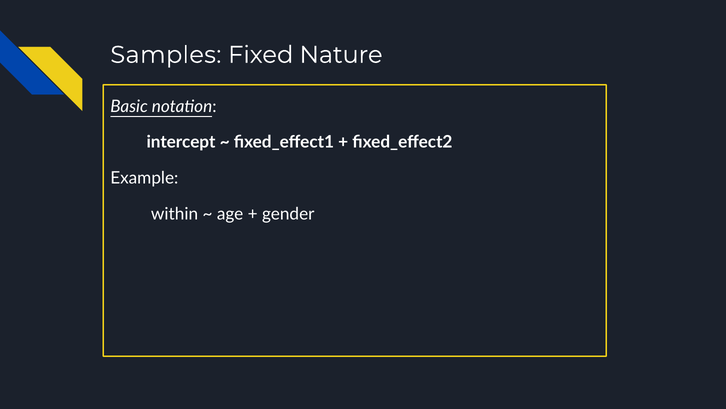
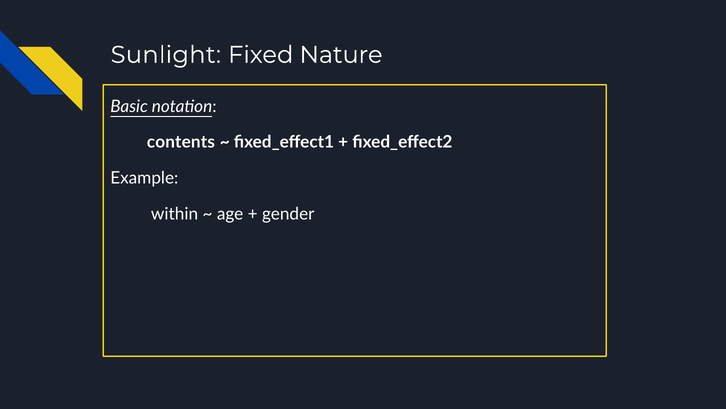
Samples: Samples -> Sunlight (166, 55)
intercept: intercept -> contents (181, 142)
